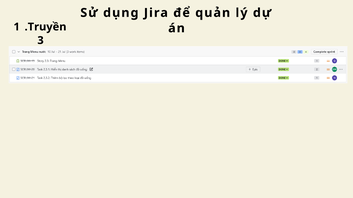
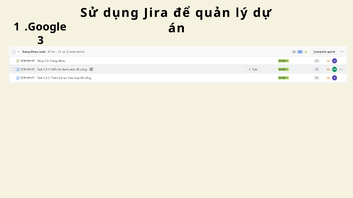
.Truyền: .Truyền -> .Google (46, 27)
